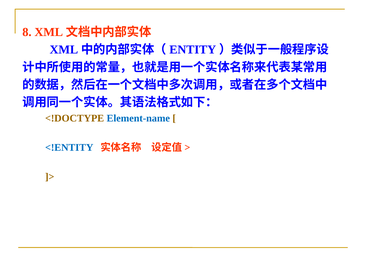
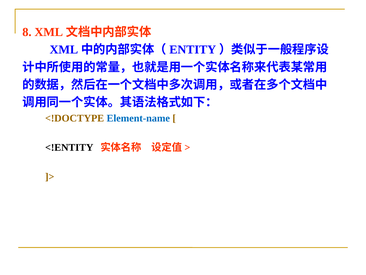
<!ENTITY colour: blue -> black (69, 147)
